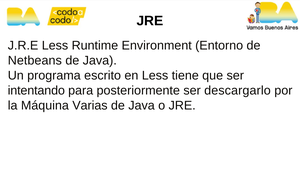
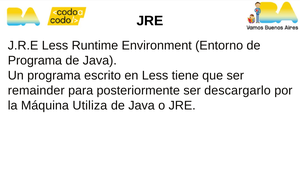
Netbeans: Netbeans -> Programa (35, 60)
intentando: intentando -> remainder (36, 90)
Varias: Varias -> Utiliza (90, 105)
